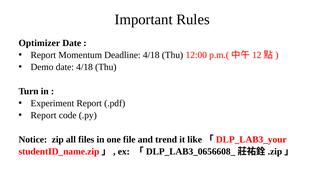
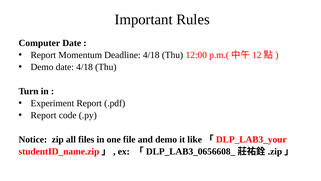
Optimizer: Optimizer -> Computer (39, 43)
and trend: trend -> demo (166, 139)
